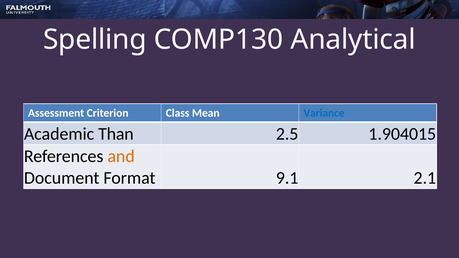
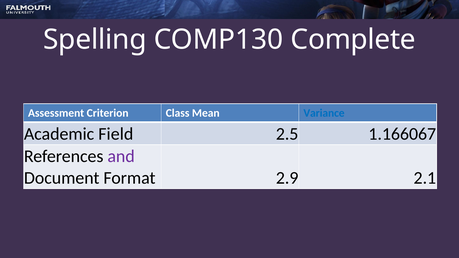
Analytical: Analytical -> Complete (353, 40)
Than: Than -> Field (116, 134)
1.904015: 1.904015 -> 1.166067 (402, 134)
and colour: orange -> purple (121, 156)
9.1: 9.1 -> 2.9 (287, 178)
